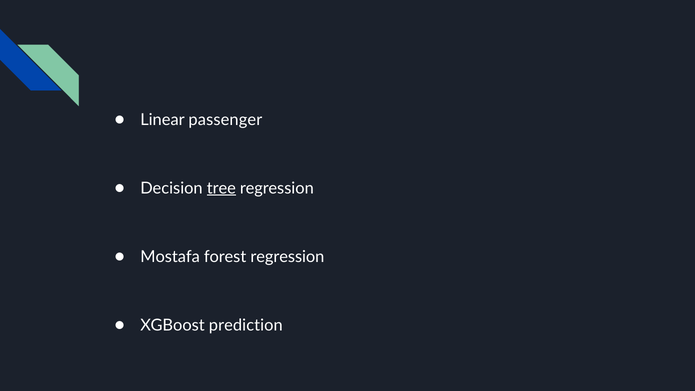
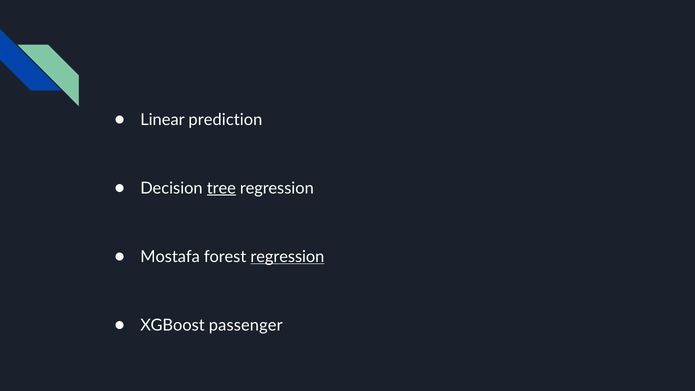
passenger: passenger -> prediction (225, 120)
regression underline: none -> present (287, 257)
prediction: prediction -> passenger (246, 325)
